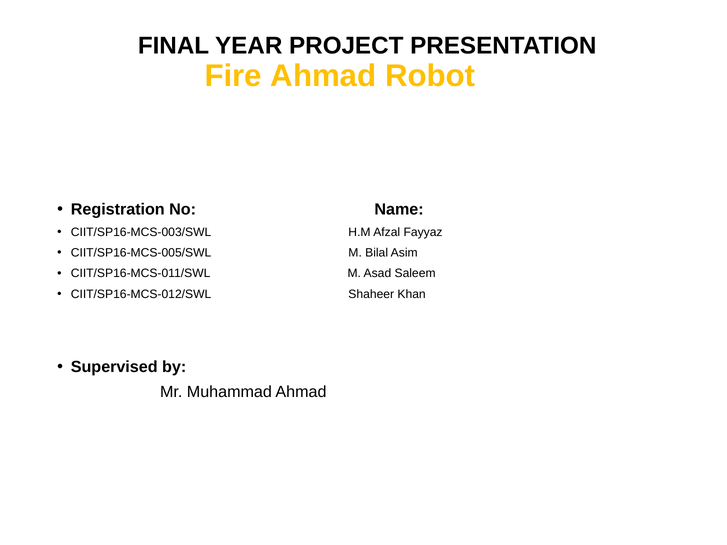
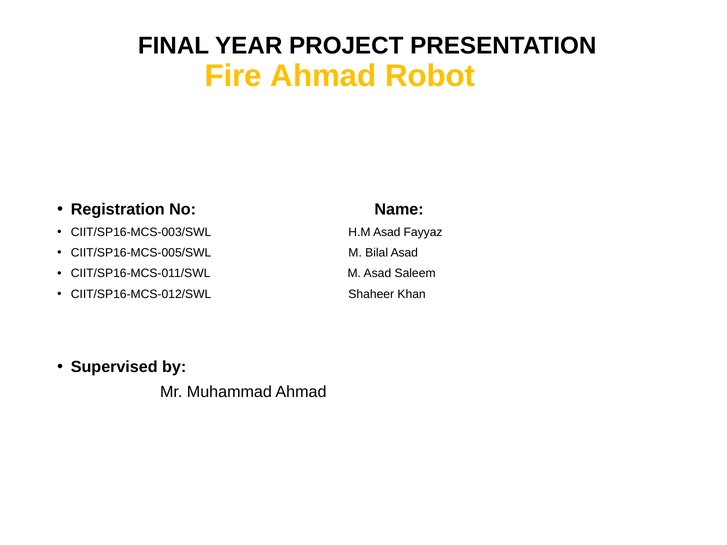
H.M Afzal: Afzal -> Asad (387, 232)
Bilal Asim: Asim -> Asad (404, 253)
